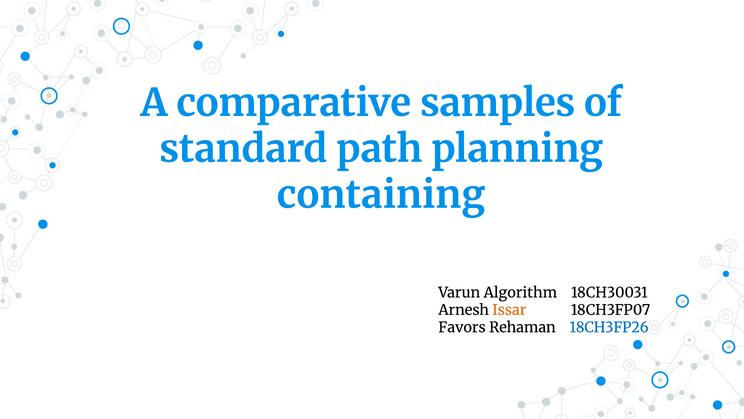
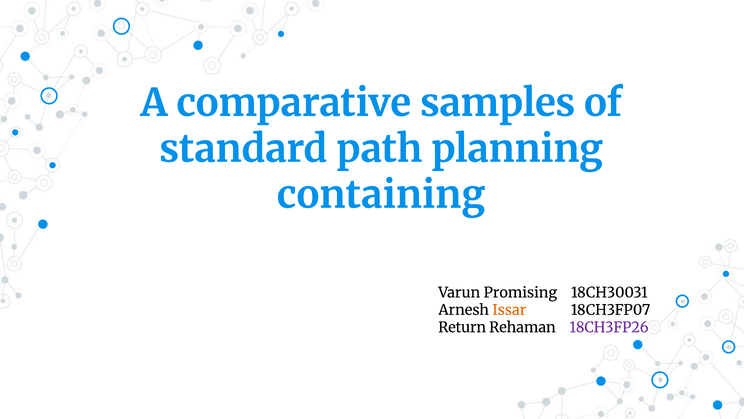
Algorithm: Algorithm -> Promising (520, 292)
Favors: Favors -> Return (462, 327)
18CH3FP26 colour: blue -> purple (609, 327)
